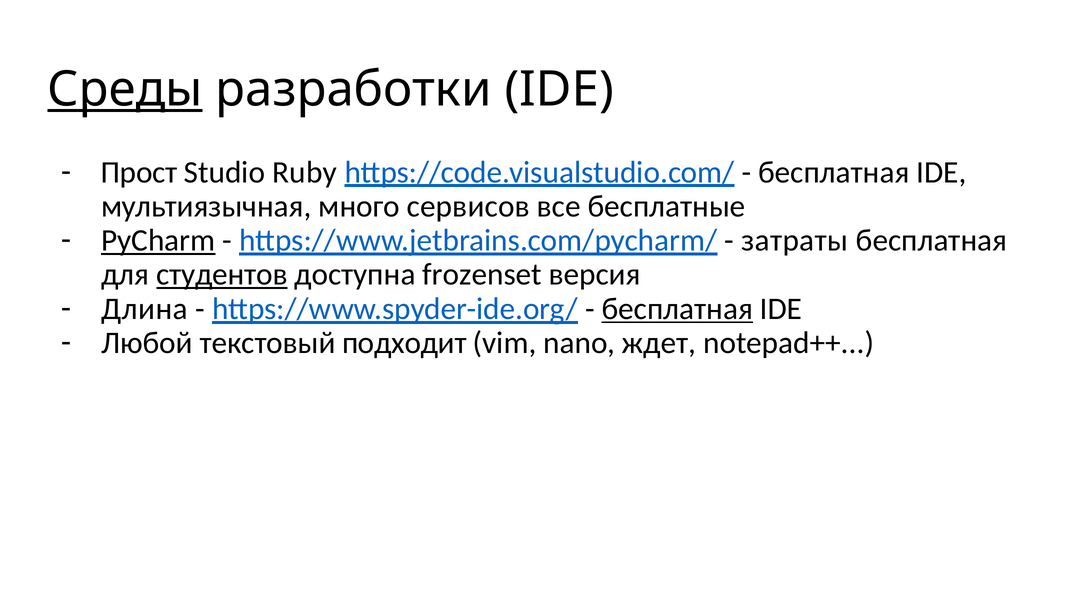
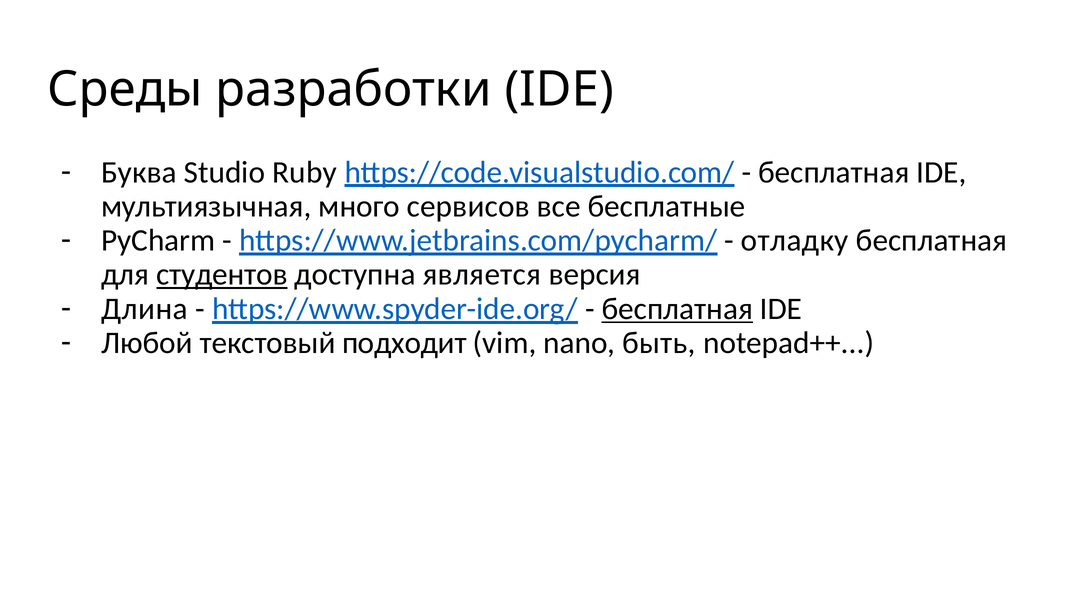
Среды underline: present -> none (125, 89)
Прост: Прост -> Буква (139, 172)
PyCharm underline: present -> none (158, 241)
затраты: затраты -> отладку (795, 241)
frozenset: frozenset -> является (482, 275)
ждет: ждет -> быть (659, 343)
